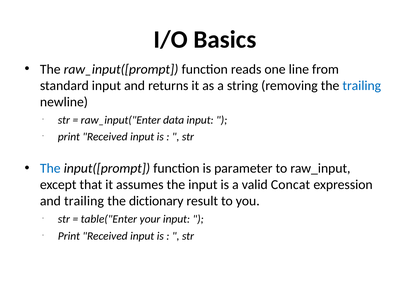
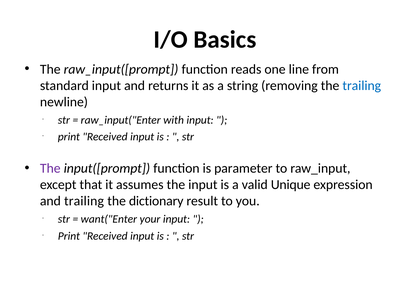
data: data -> with (174, 120)
The colour: blue -> purple (50, 169)
Concat: Concat -> Unique (291, 185)
table("Enter: table("Enter -> want("Enter (109, 219)
